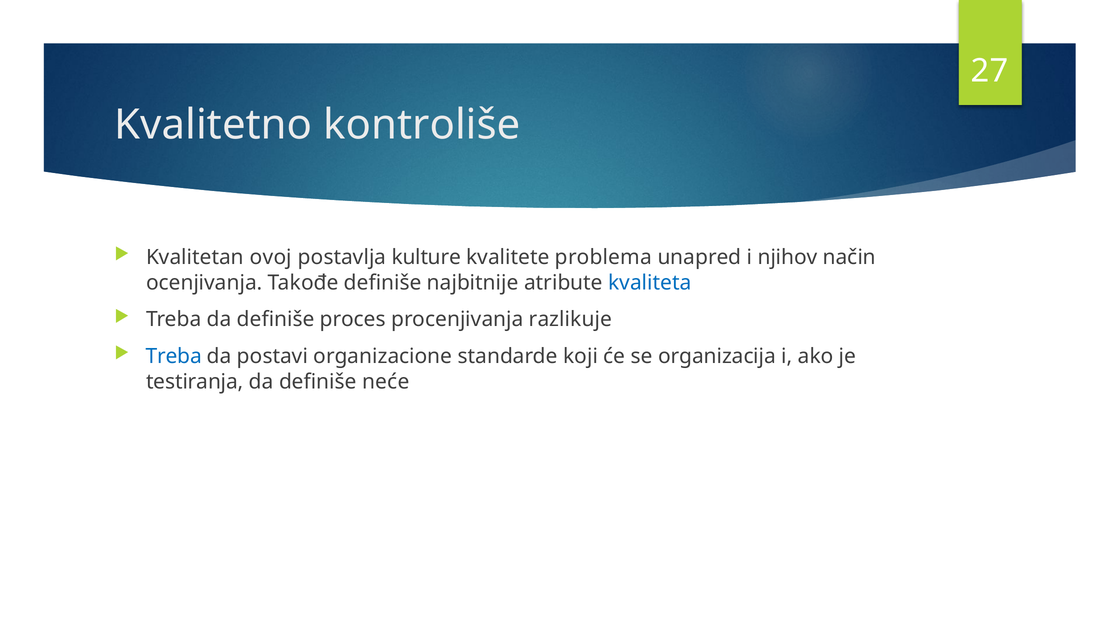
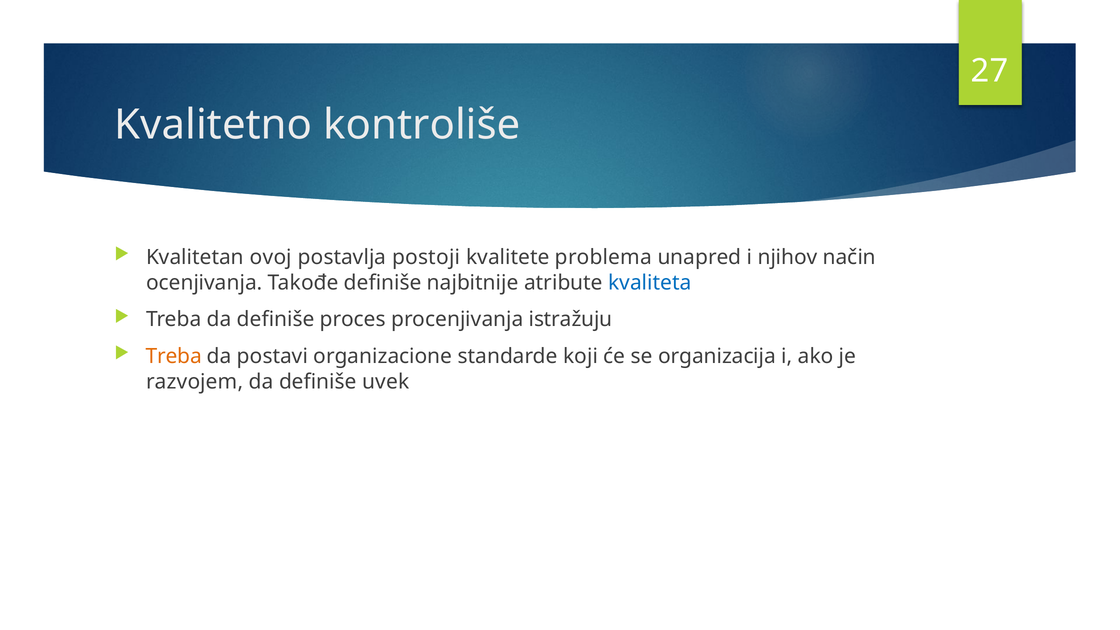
kulture: kulture -> postoji (426, 257)
razlikuje: razlikuje -> istražuju (571, 320)
Treba colour: blue -> orange (174, 356)
testiranja: testiranja -> razvojem (195, 382)
neće: neće -> uvek (386, 382)
